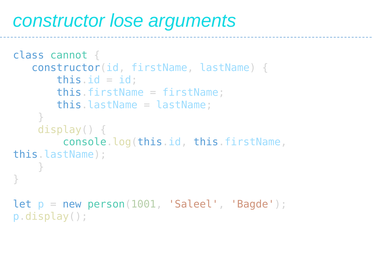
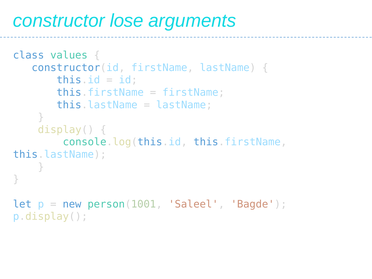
cannot: cannot -> values (69, 55)
